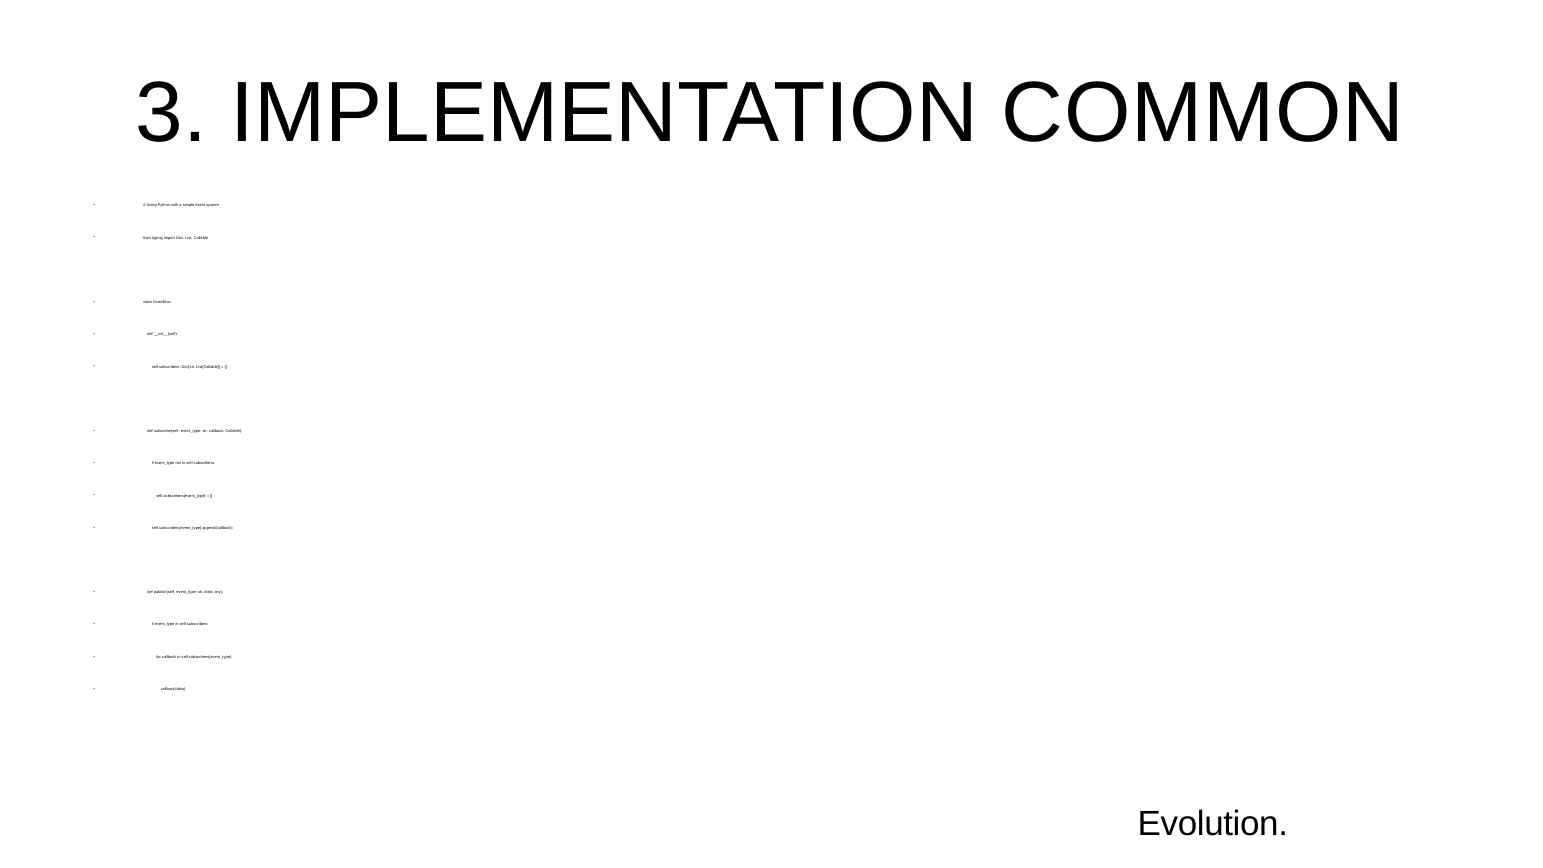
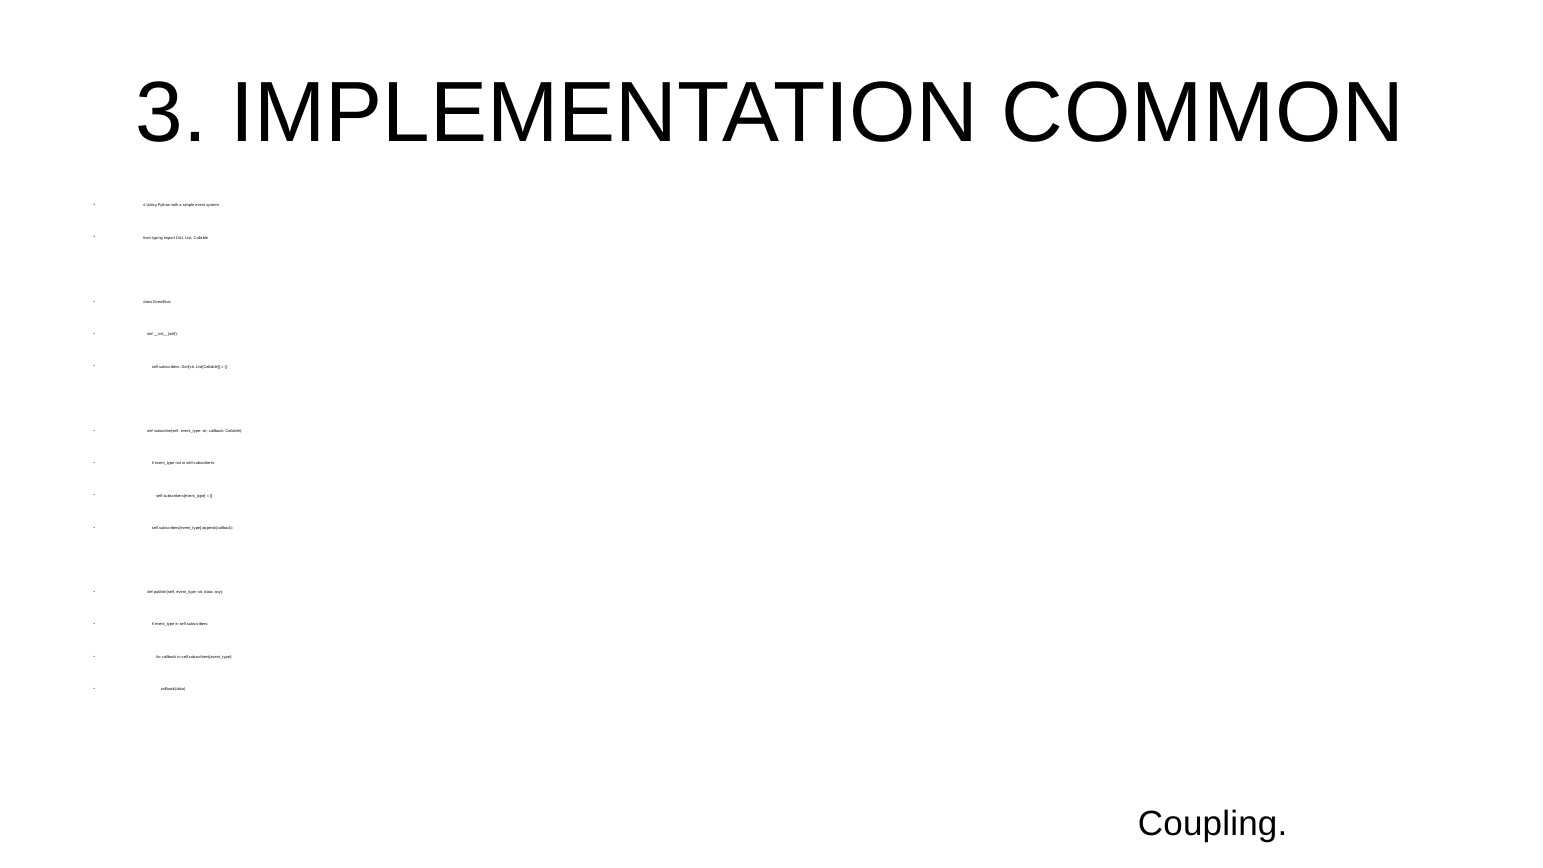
Evolution: Evolution -> Coupling (1213, 824)
